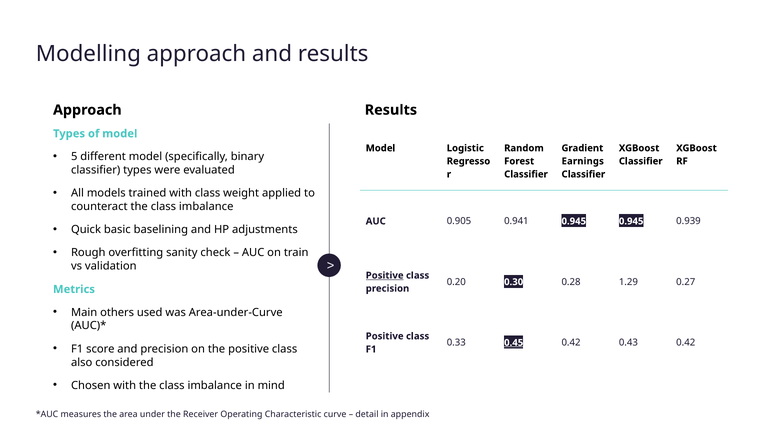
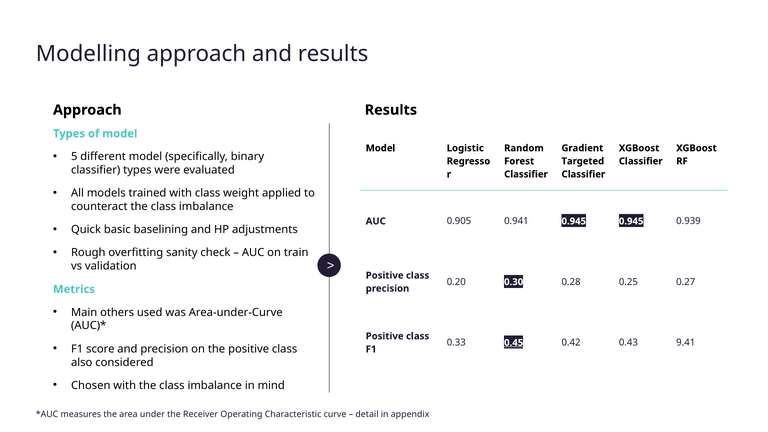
Earnings: Earnings -> Targeted (583, 161)
Positive underline: present -> none (385, 275)
1.29: 1.29 -> 0.25 (628, 282)
0.43 0.42: 0.42 -> 9.41 (686, 343)
